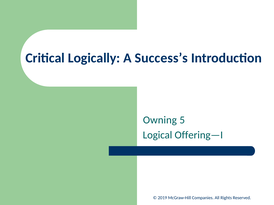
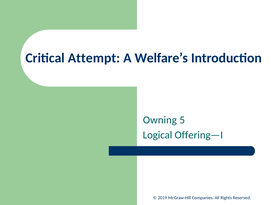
Logically: Logically -> Attempt (94, 58)
Success’s: Success’s -> Welfare’s (161, 58)
